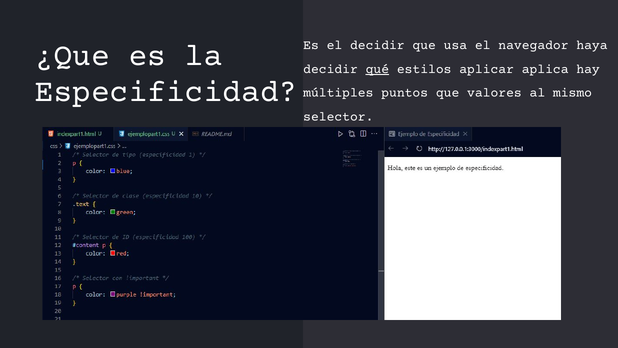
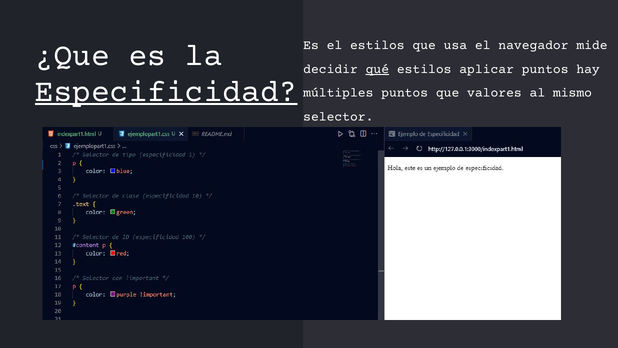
el decidir: decidir -> estilos (377, 45)
haya: haya -> mide (592, 45)
aplicar aplica: aplica -> puntos (545, 69)
Especificidad underline: none -> present (166, 91)
